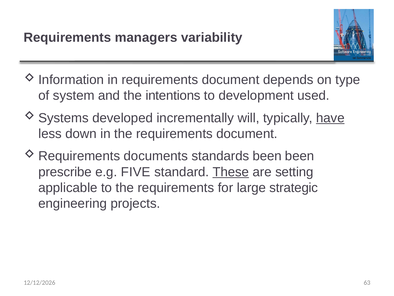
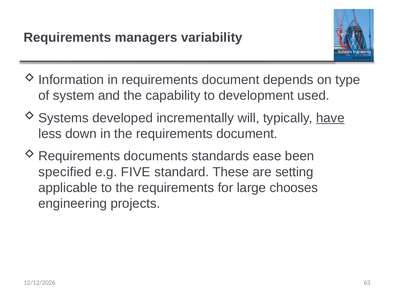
intentions: intentions -> capability (173, 95)
standards been: been -> ease (267, 156)
prescribe: prescribe -> specified (65, 172)
These underline: present -> none (231, 172)
strategic: strategic -> chooses (294, 187)
